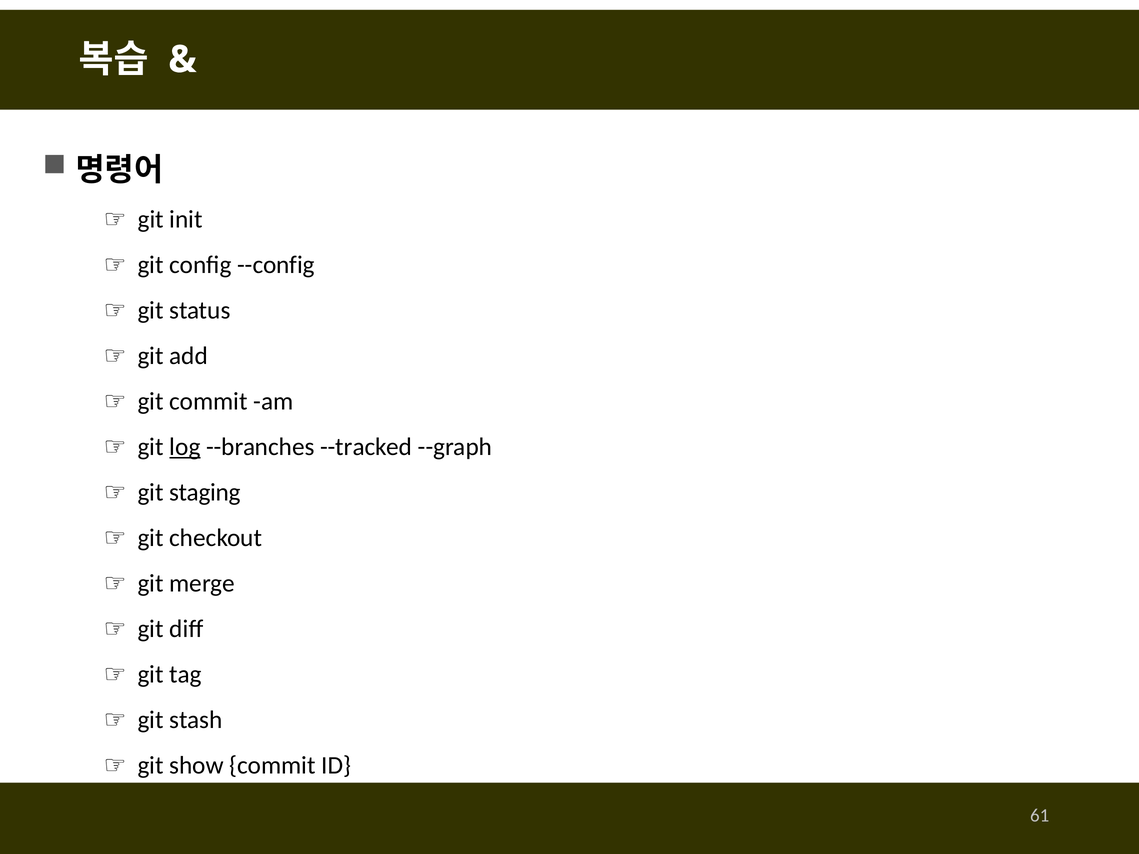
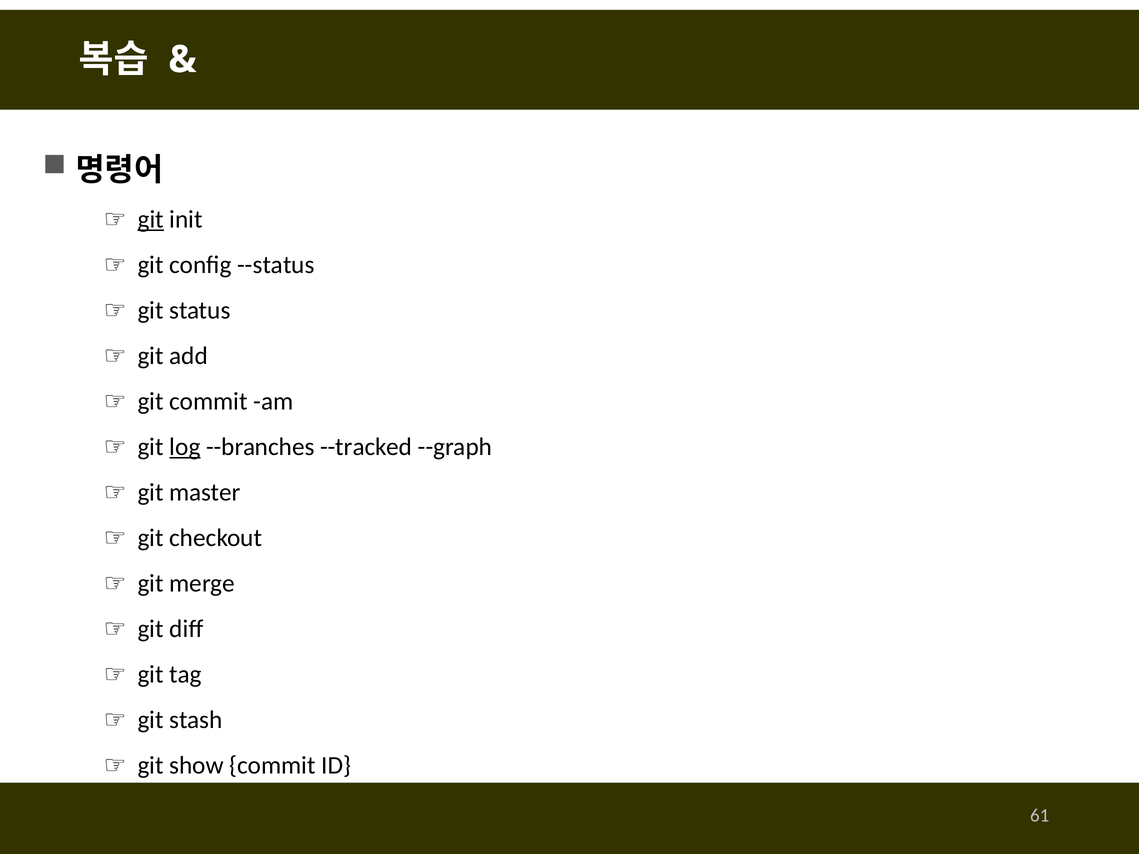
git underline: none -> present (151, 219)
--config: --config -> --status (276, 265)
staging: staging -> master (205, 492)
